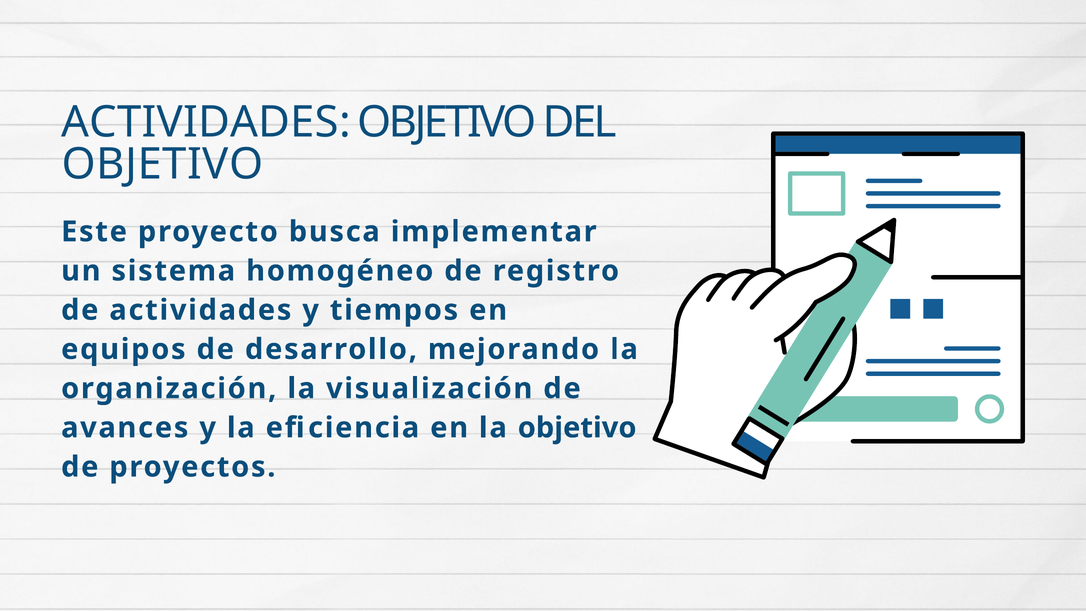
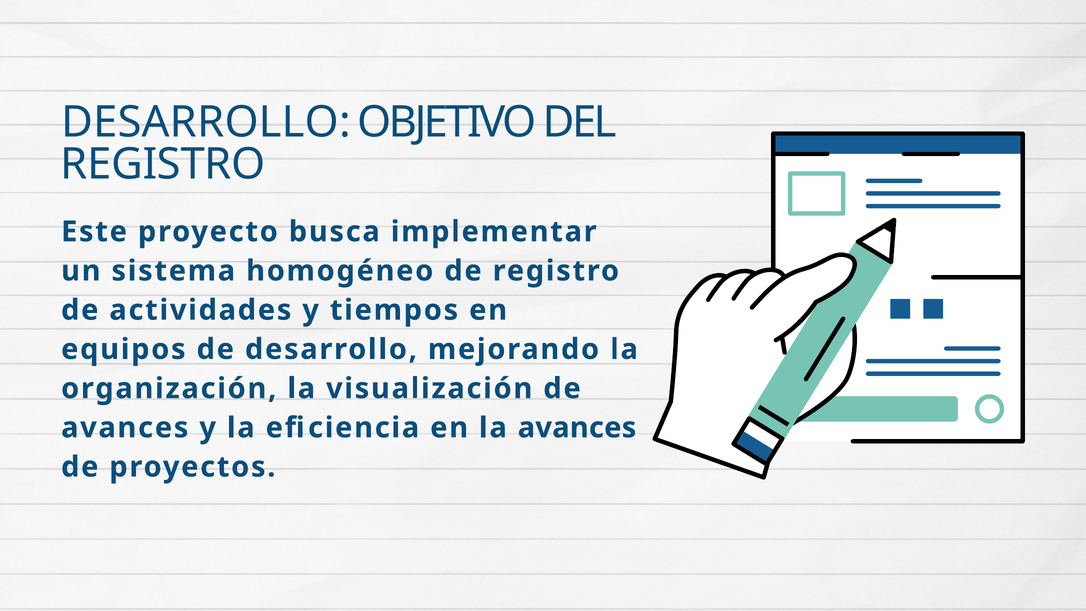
ACTIVIDADES: ACTIVIDADES -> DESARROLLO (206, 122)
OBJETIVO: OBJETIVO -> REGISTRO (163, 164)
la objetivo: objetivo -> avances (577, 428)
